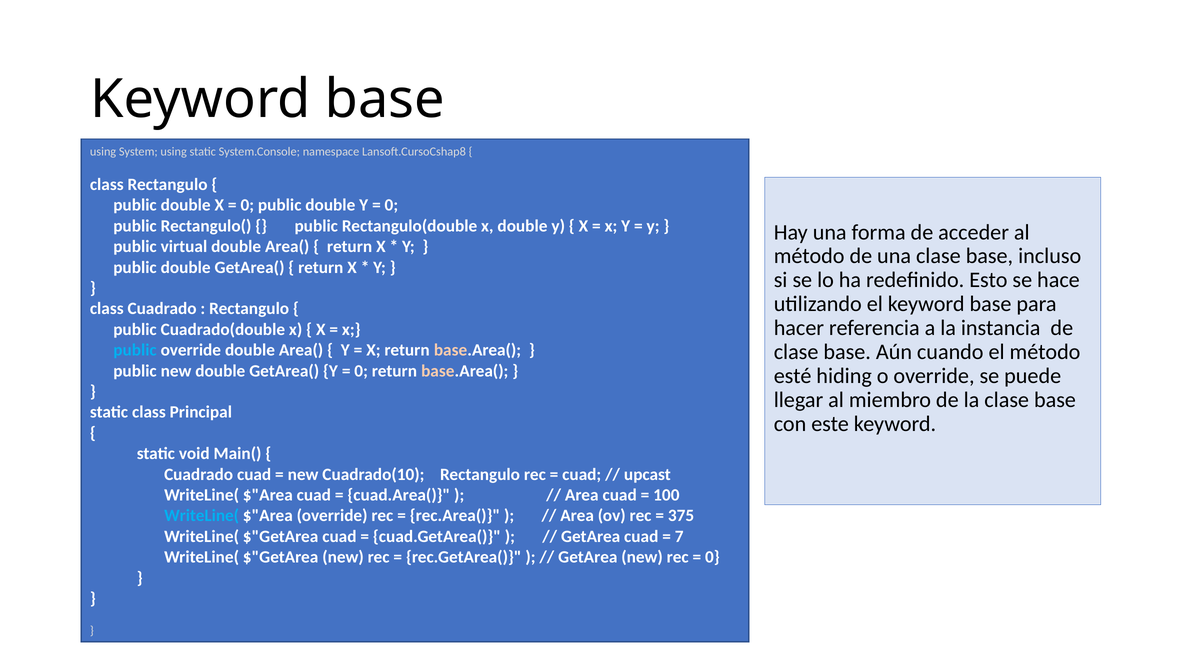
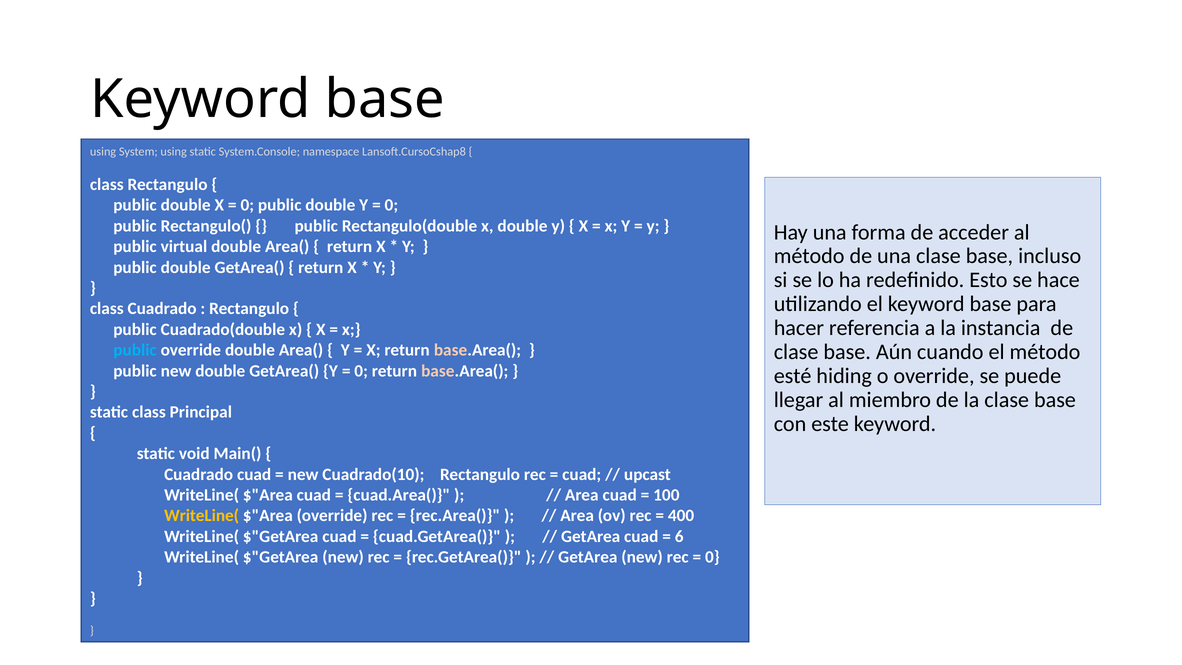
WriteLine( colour: light blue -> yellow (202, 516)
375: 375 -> 400 (681, 516)
7: 7 -> 6 (679, 536)
